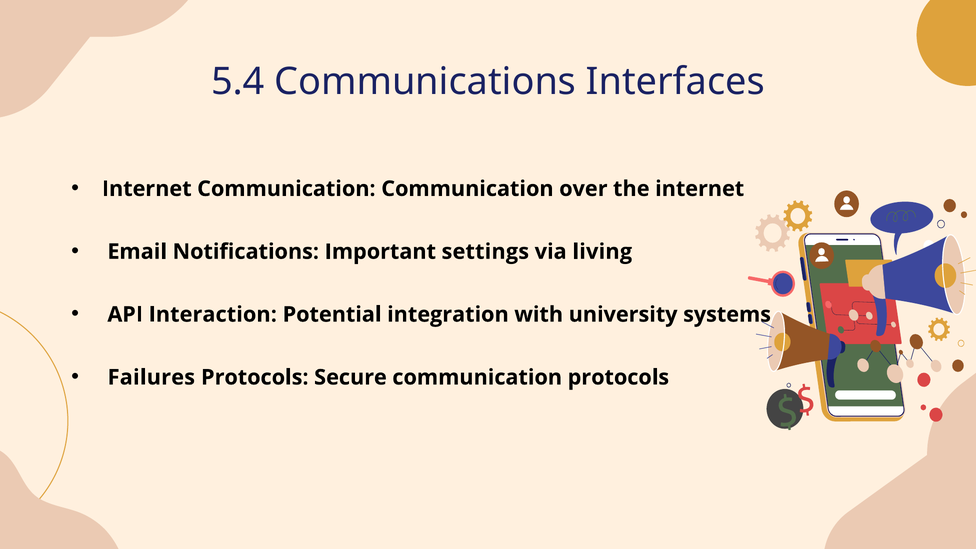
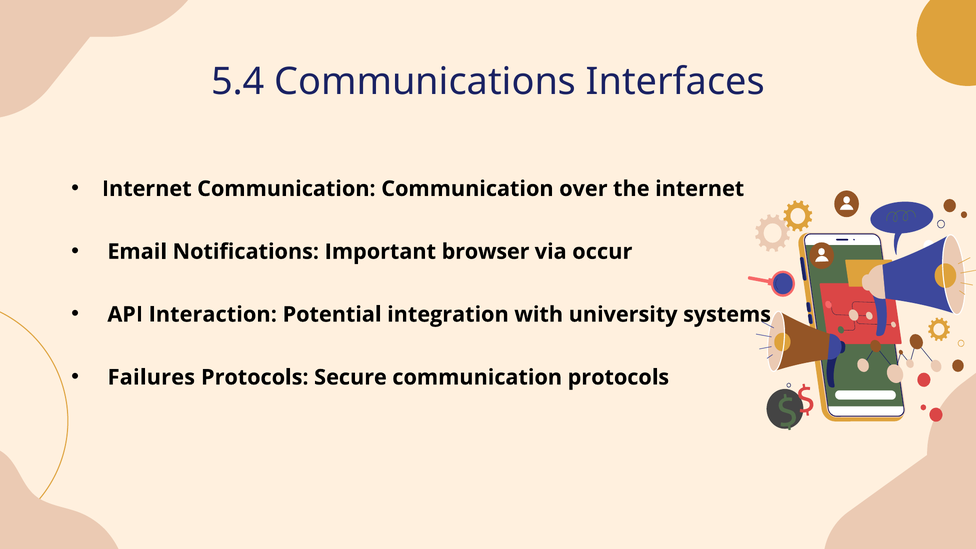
settings: settings -> browser (485, 252)
living: living -> occur (602, 252)
